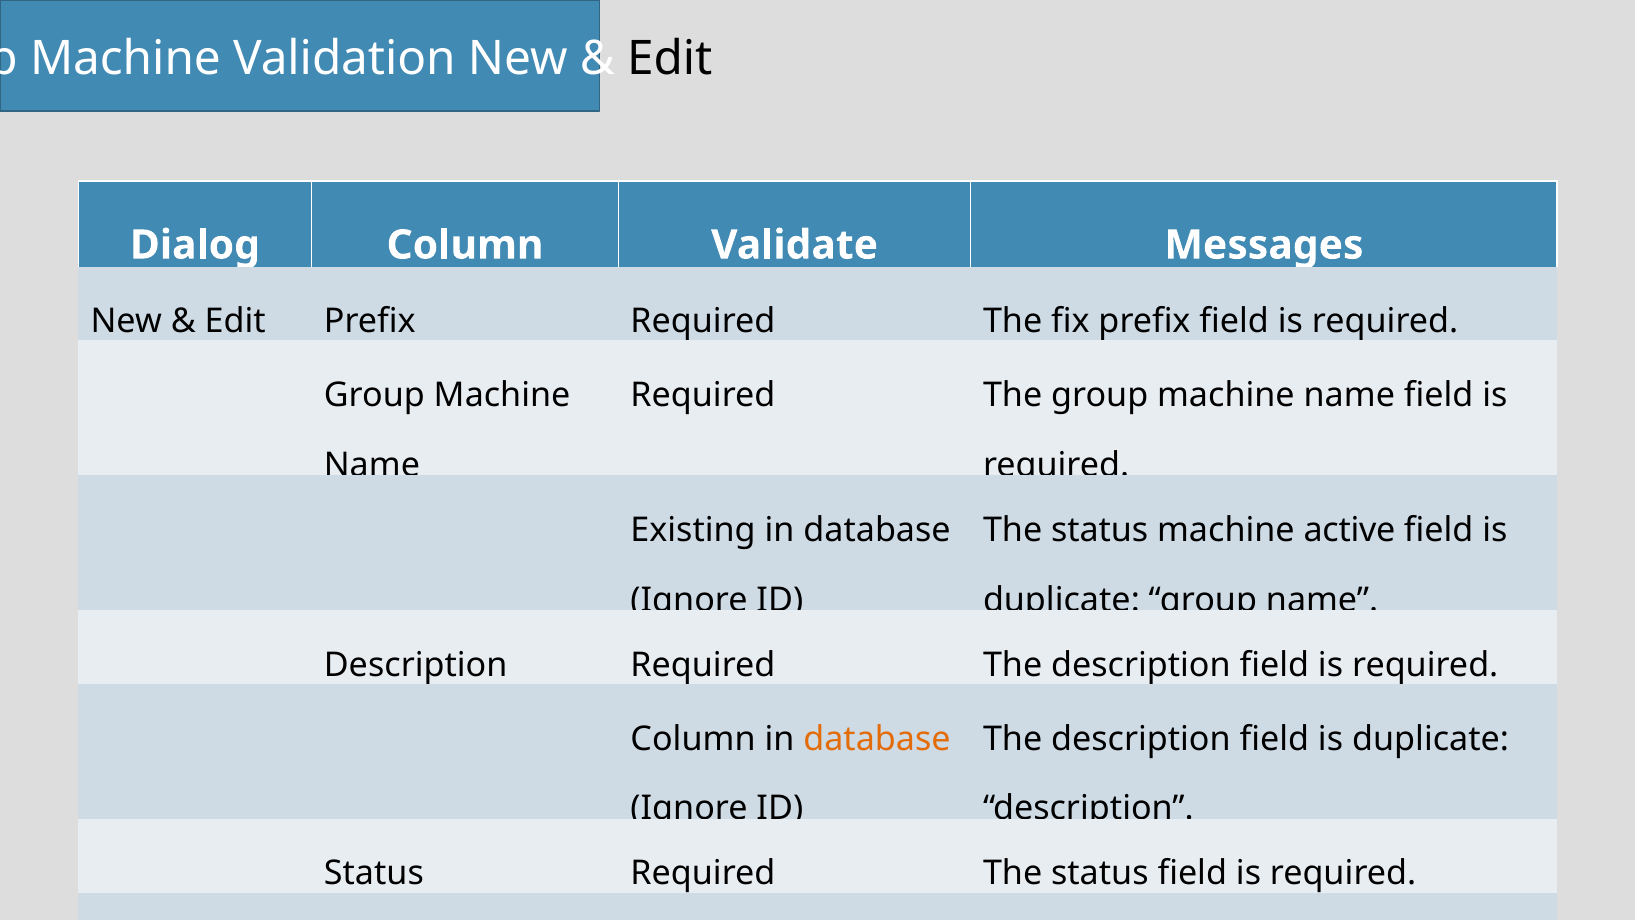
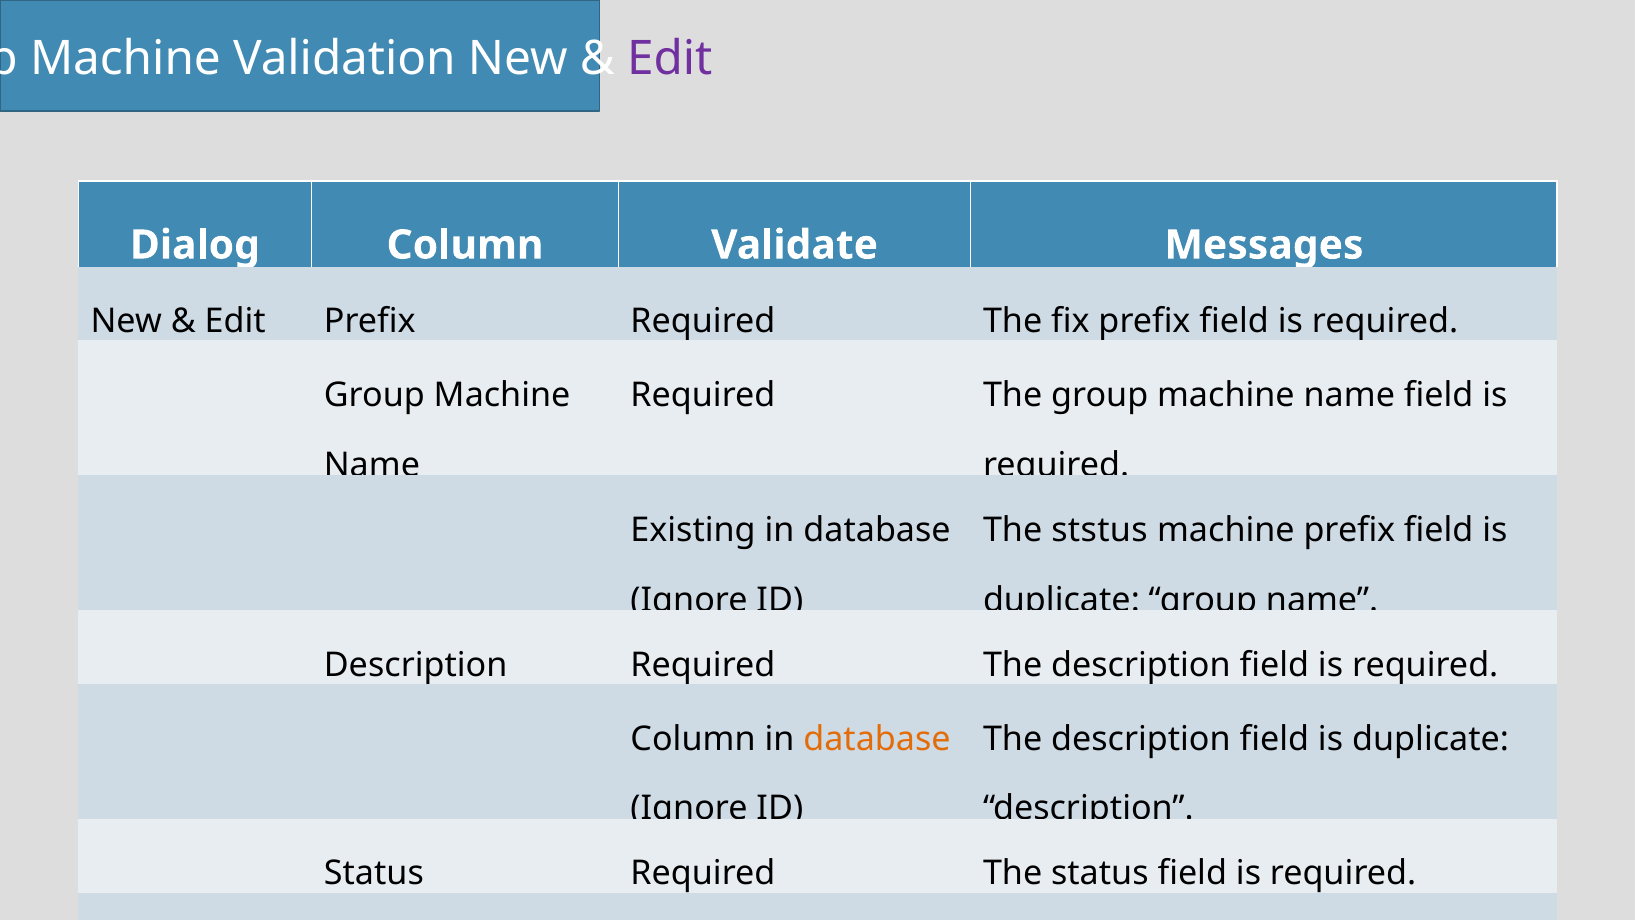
Edit colour: black -> purple (670, 58)
status: status -> ststus (1100, 530)
machine active: active -> prefix (1349, 530)
